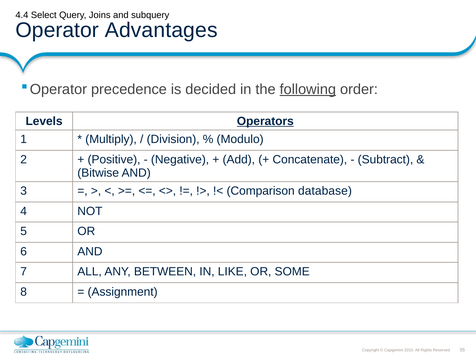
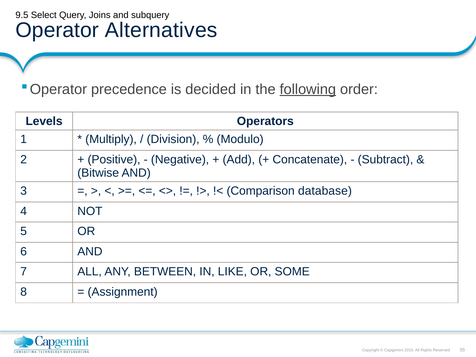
4.4: 4.4 -> 9.5 (22, 15)
Advantages: Advantages -> Alternatives (161, 30)
Operators underline: present -> none (265, 121)
